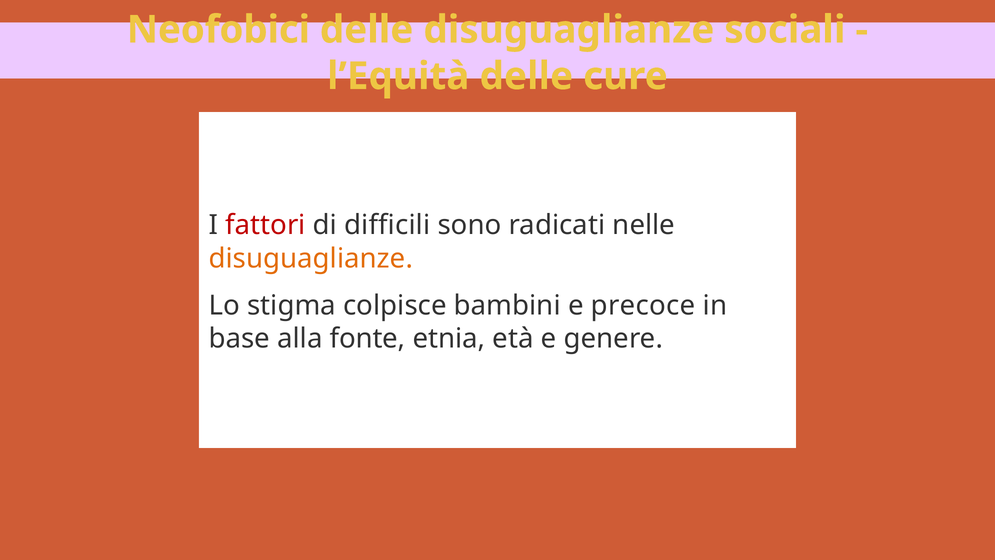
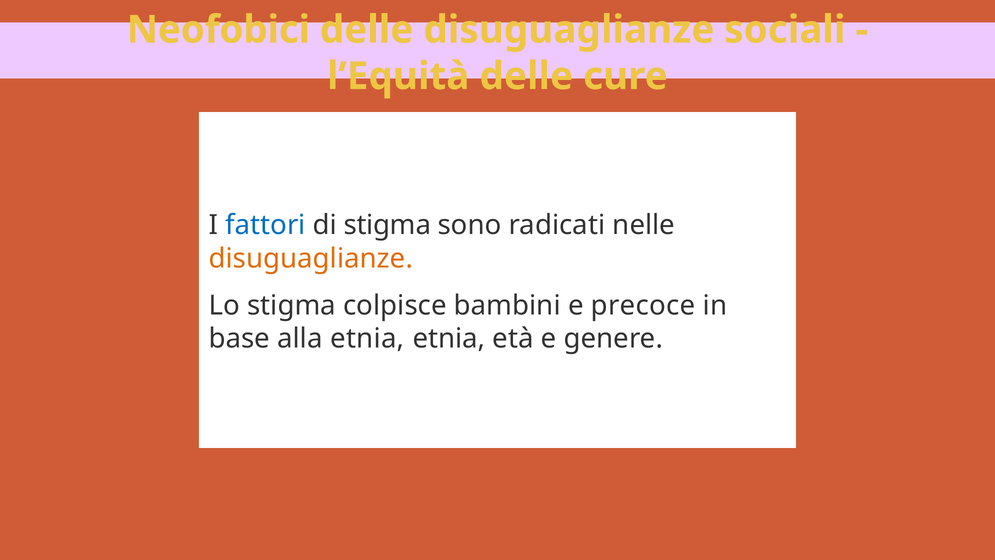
fattori colour: red -> blue (265, 225)
di difficili: difficili -> stigma (387, 225)
alla fonte: fonte -> etnia (367, 338)
